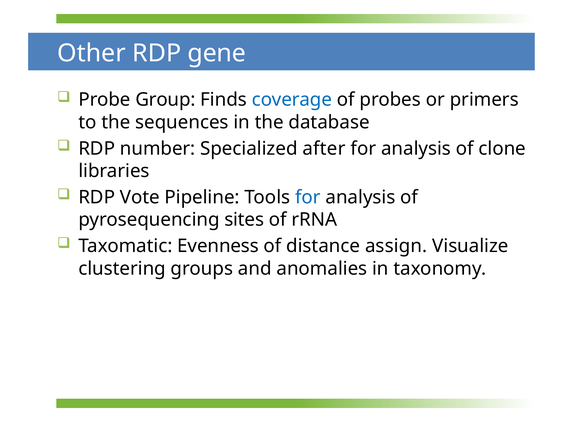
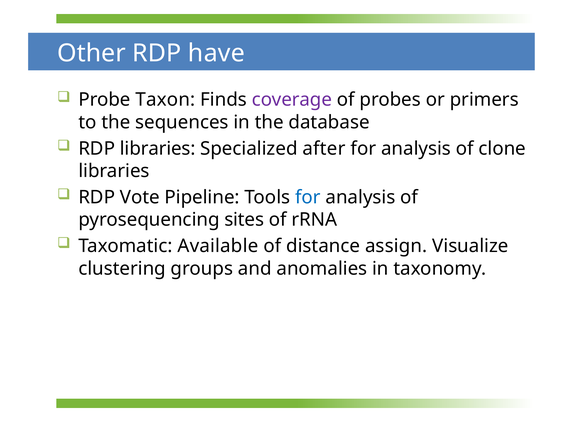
gene: gene -> have (217, 53)
Group: Group -> Taxon (165, 100)
coverage colour: blue -> purple (292, 100)
RDP number: number -> libraries (158, 149)
Evenness: Evenness -> Available (218, 246)
